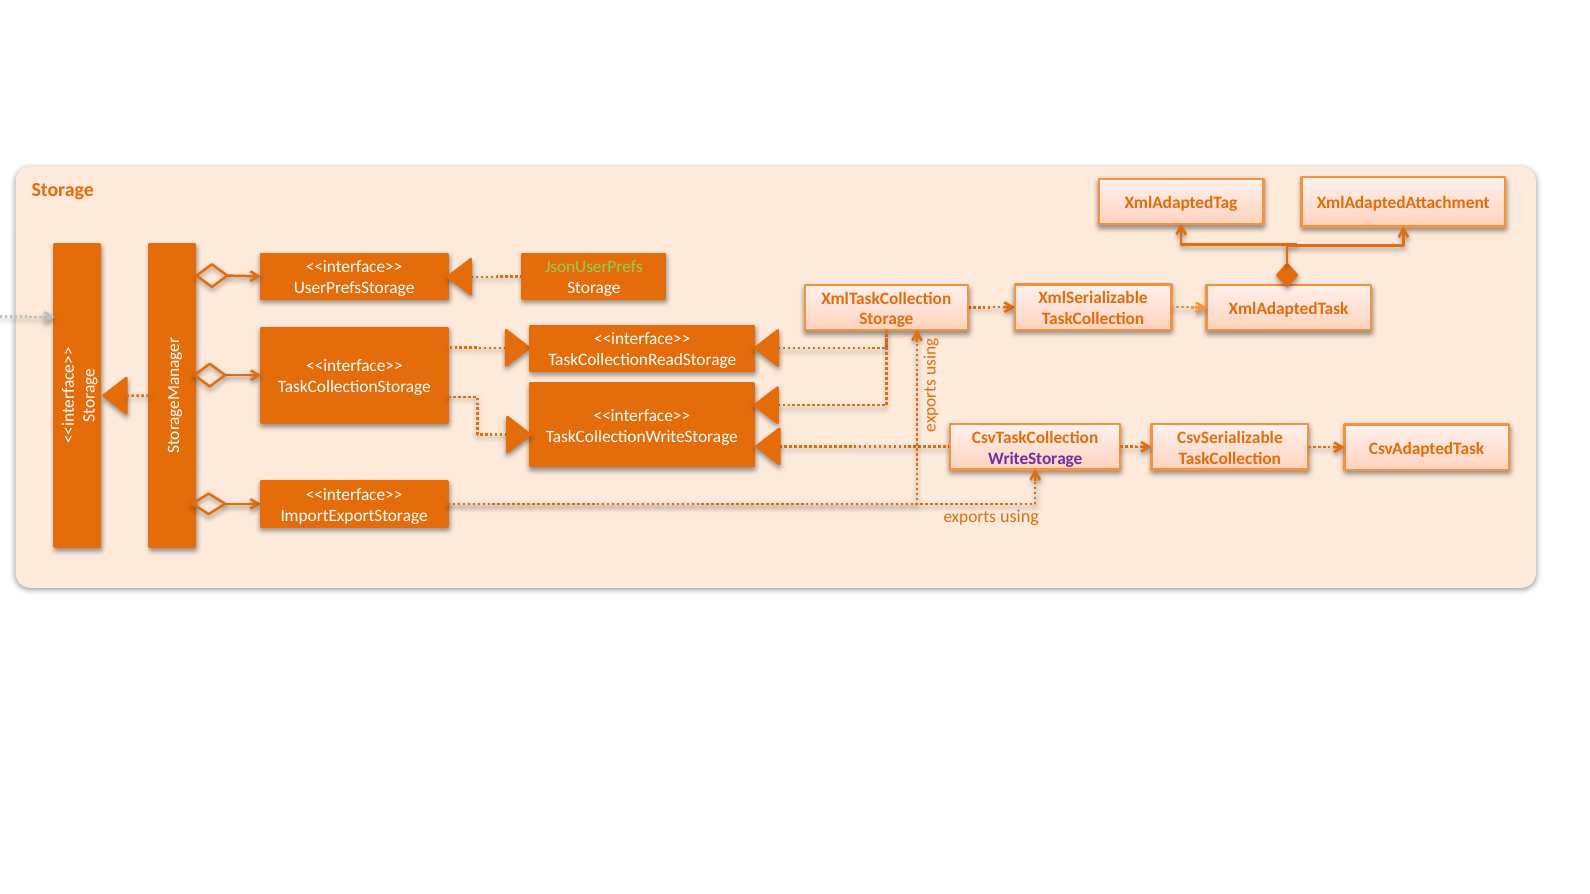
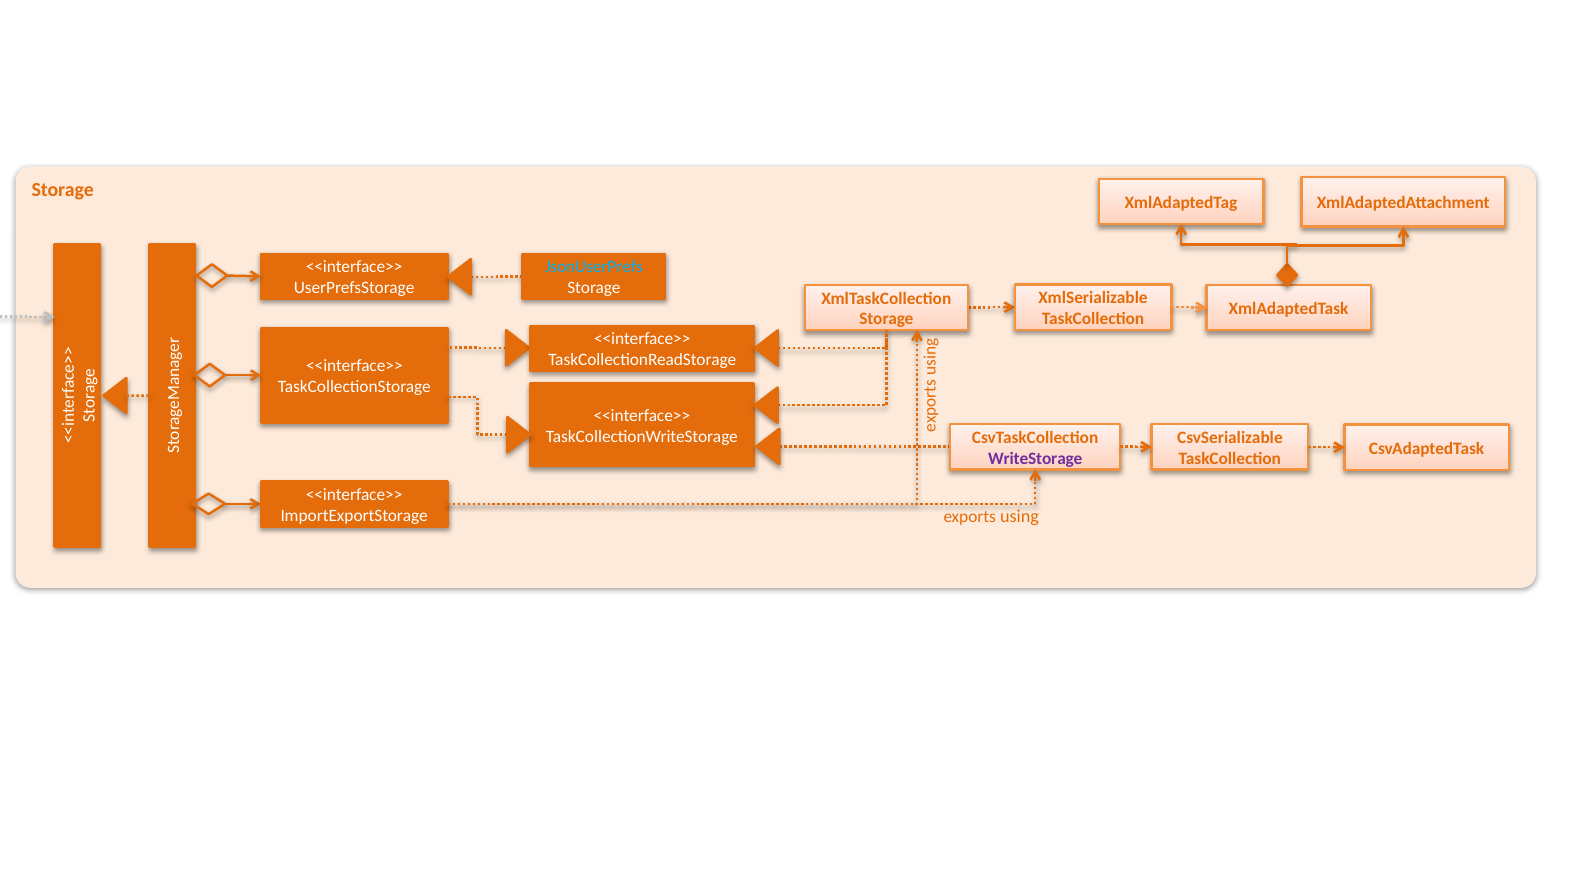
JsonUserPrefs colour: light green -> light blue (594, 267)
